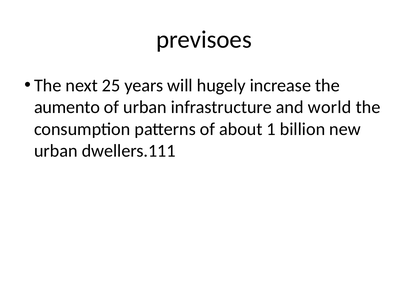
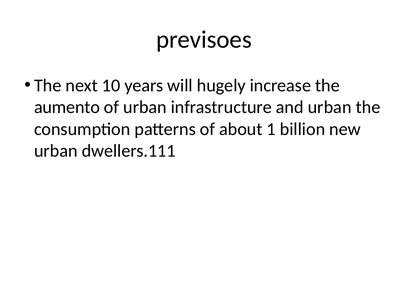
25: 25 -> 10 (111, 86)
and world: world -> urban (330, 107)
